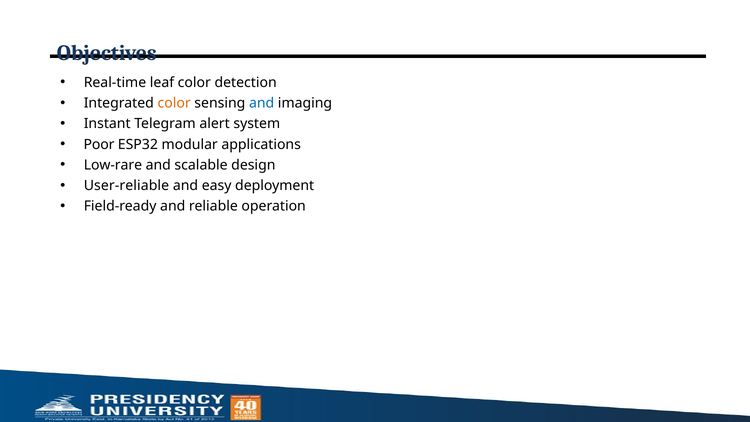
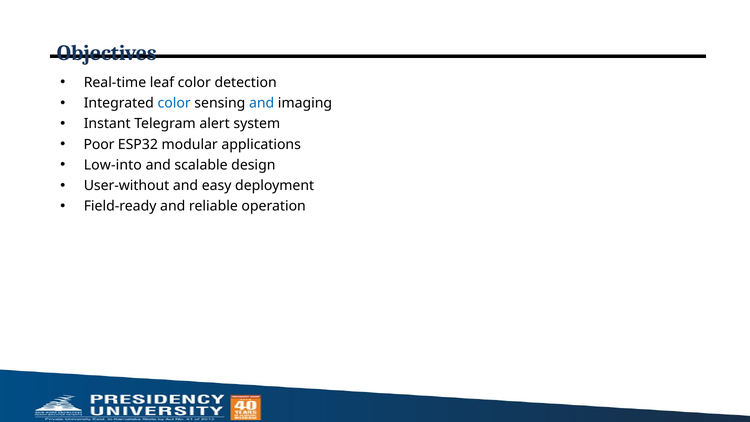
color colour: orange -> blue (174, 103)
Low-rare: Low-rare -> Low-into (113, 165)
User-reliable: User-reliable -> User-without (127, 186)
